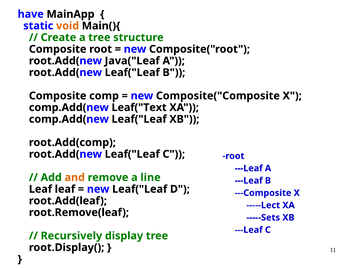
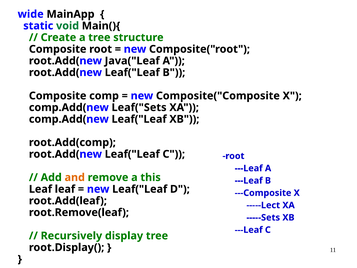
have: have -> wide (31, 14)
void colour: orange -> green (68, 26)
Leaf("Text: Leaf("Text -> Leaf("Sets (139, 107)
line: line -> this (151, 177)
